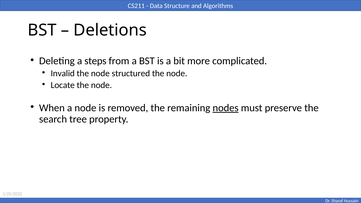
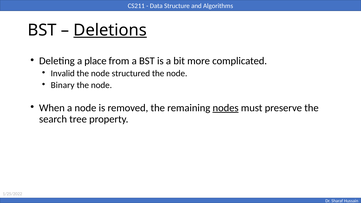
Deletions underline: none -> present (110, 30)
steps: steps -> place (95, 61)
Locate: Locate -> Binary (63, 85)
